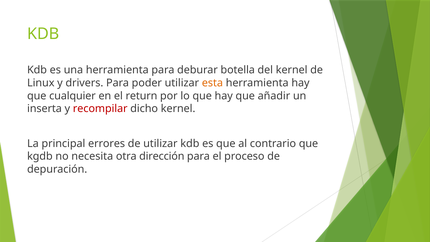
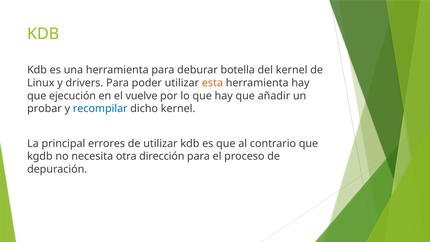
cualquier: cualquier -> ejecución (72, 96)
return: return -> vuelve (142, 96)
inserta: inserta -> probar (44, 109)
recompilar colour: red -> blue (100, 109)
